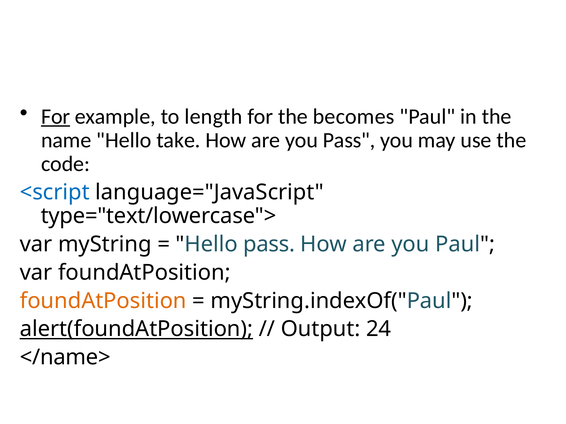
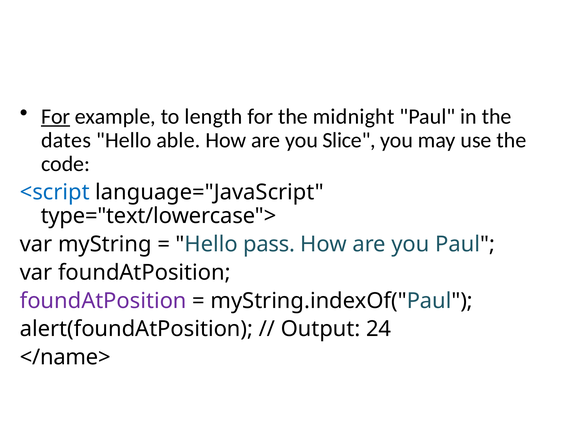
becomes: becomes -> midnight (354, 117)
name: name -> dates (66, 140)
take: take -> able (178, 140)
you Pass: Pass -> Slice (349, 140)
foundAtPosition colour: orange -> purple (103, 301)
alert(foundAtPosition underline: present -> none (136, 329)
